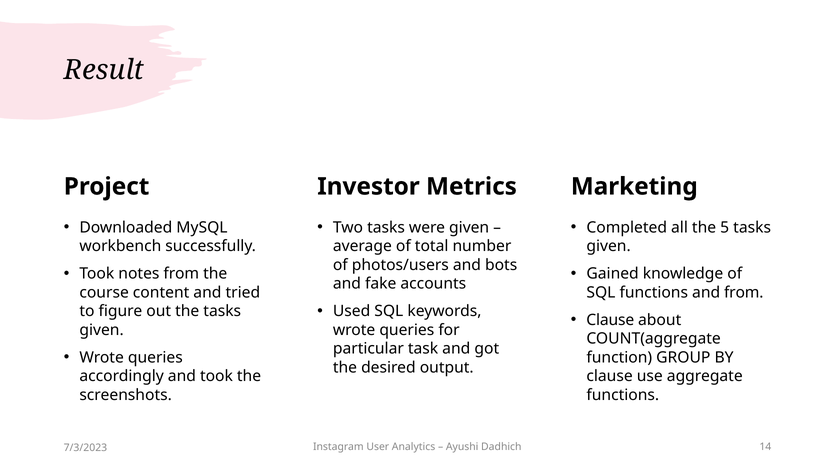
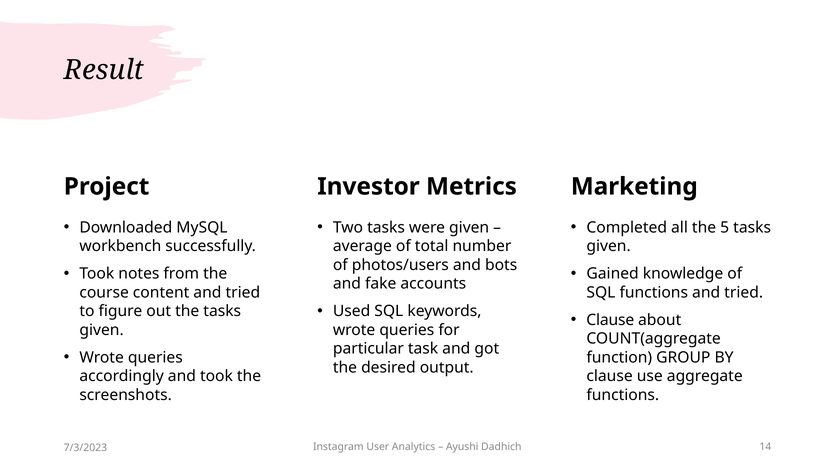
functions and from: from -> tried (744, 293)
